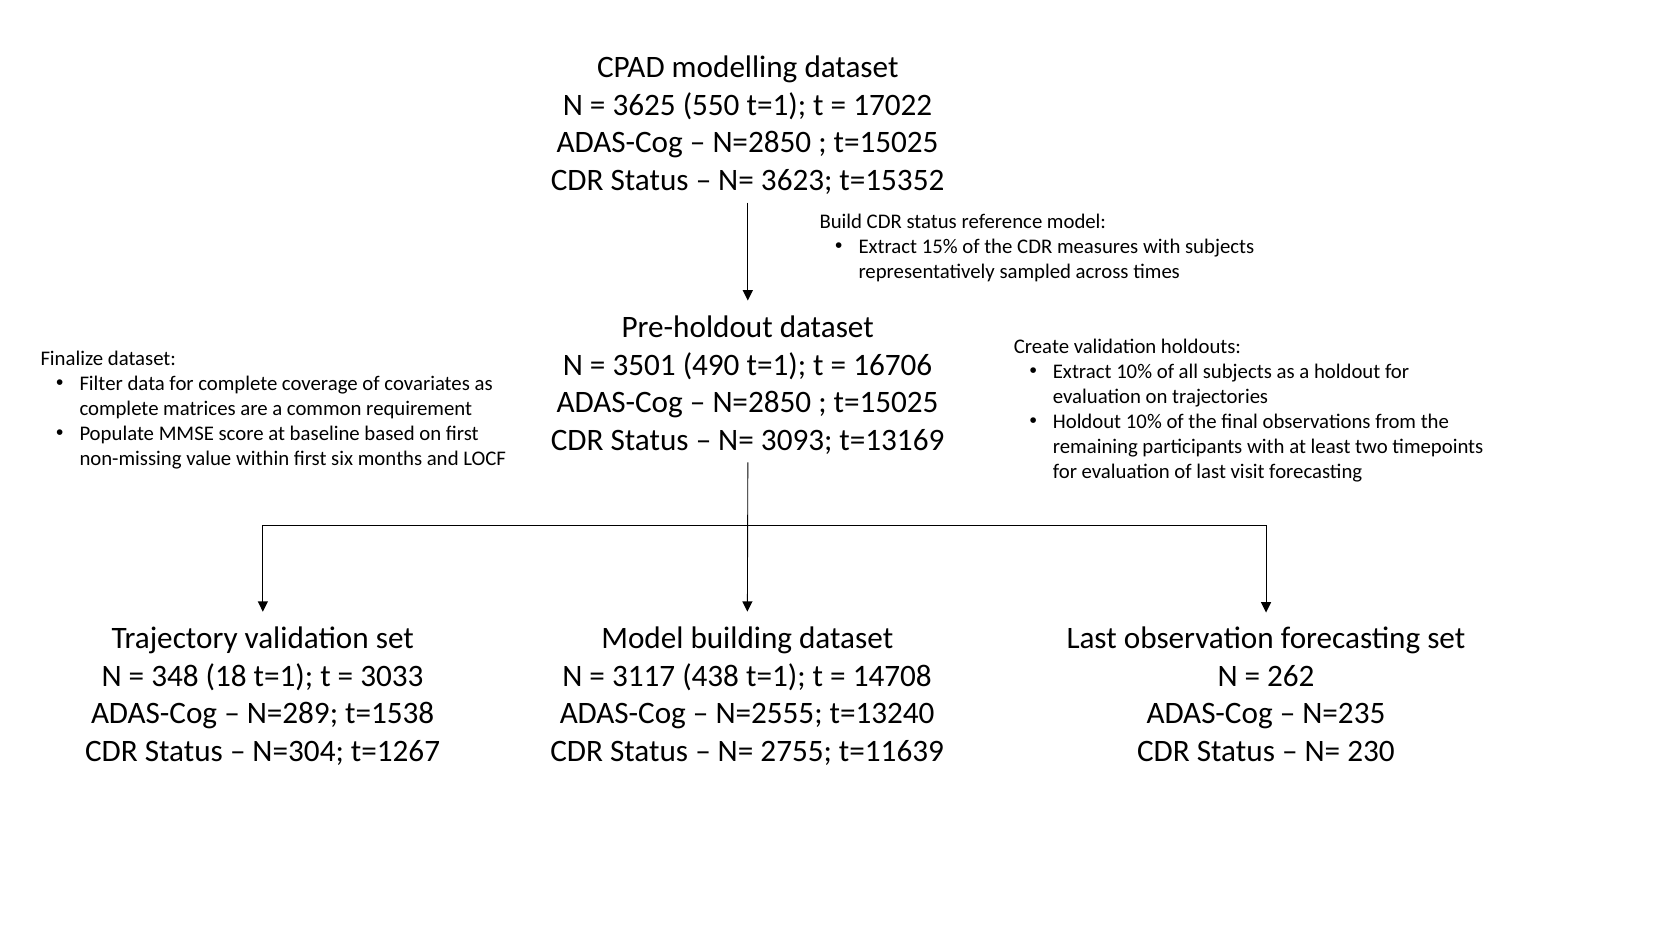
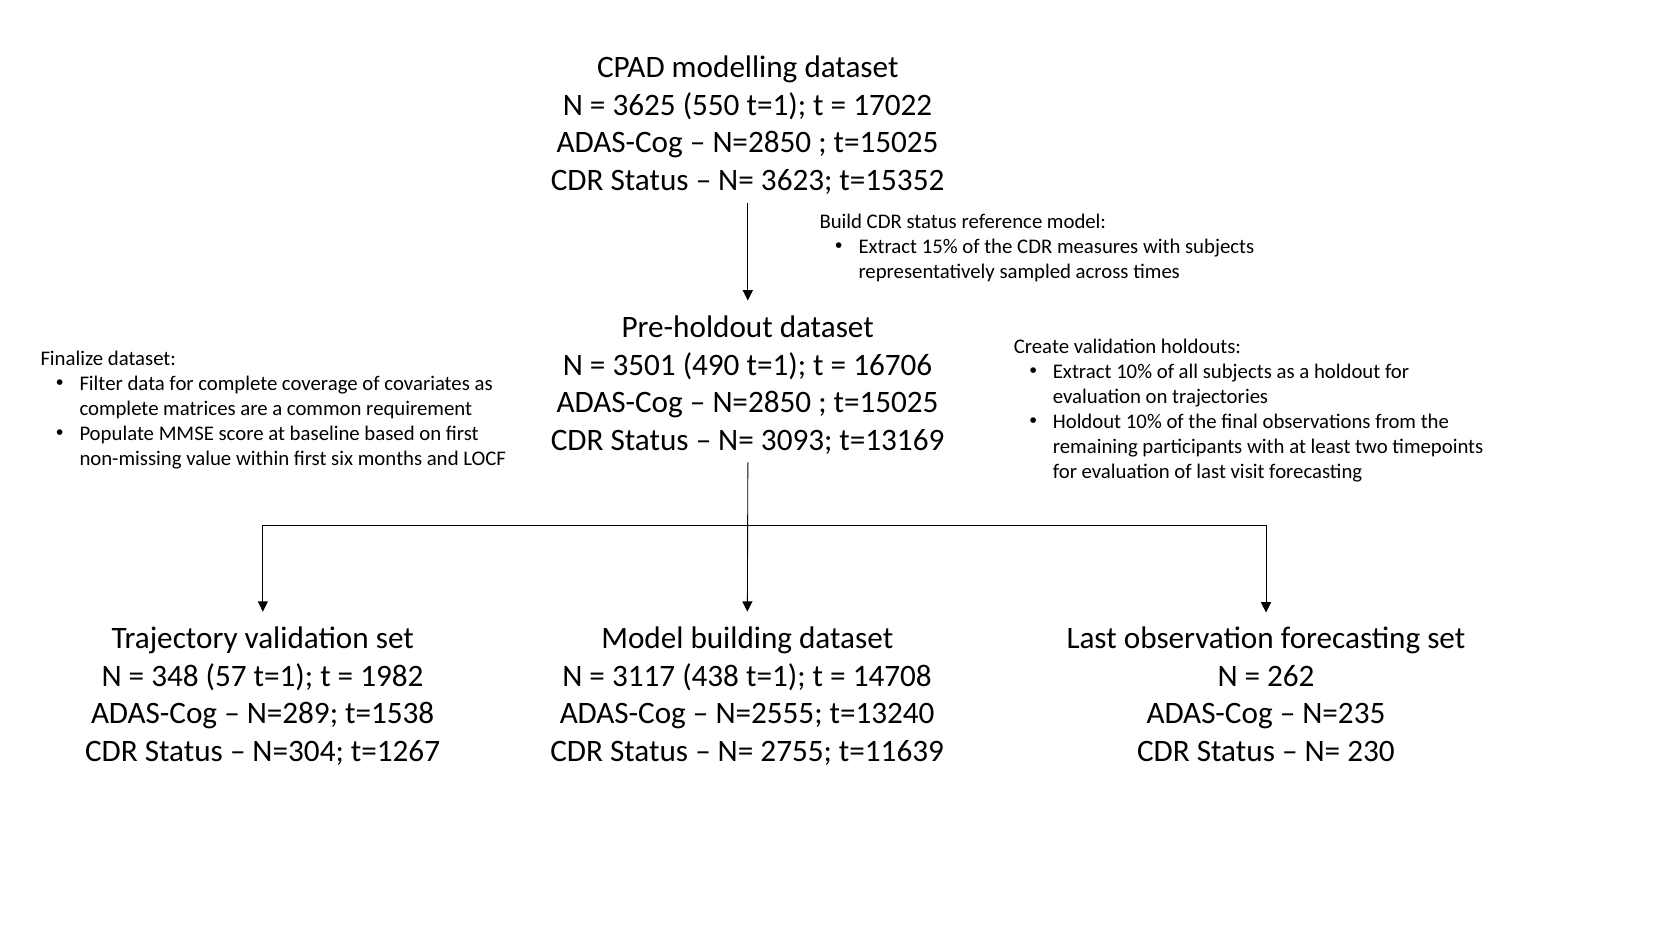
18: 18 -> 57 (226, 676)
3033: 3033 -> 1982 (392, 676)
